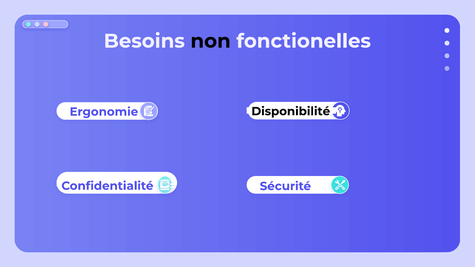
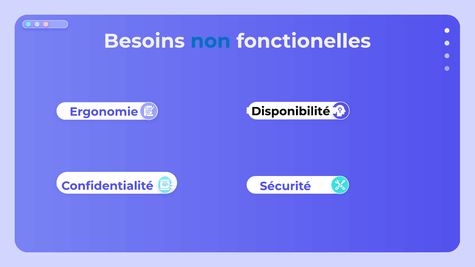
non colour: black -> blue (211, 41)
